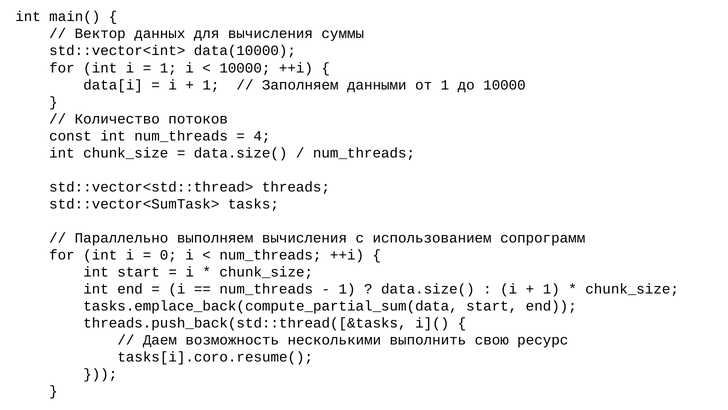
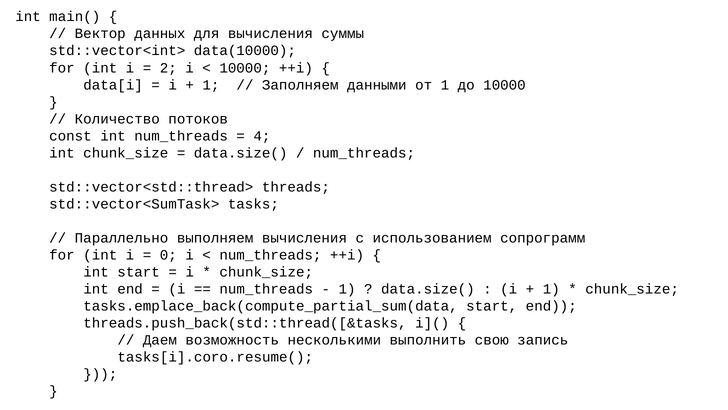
1: 1 -> 2 (168, 68)
ресурс: ресурс -> запись (543, 340)
